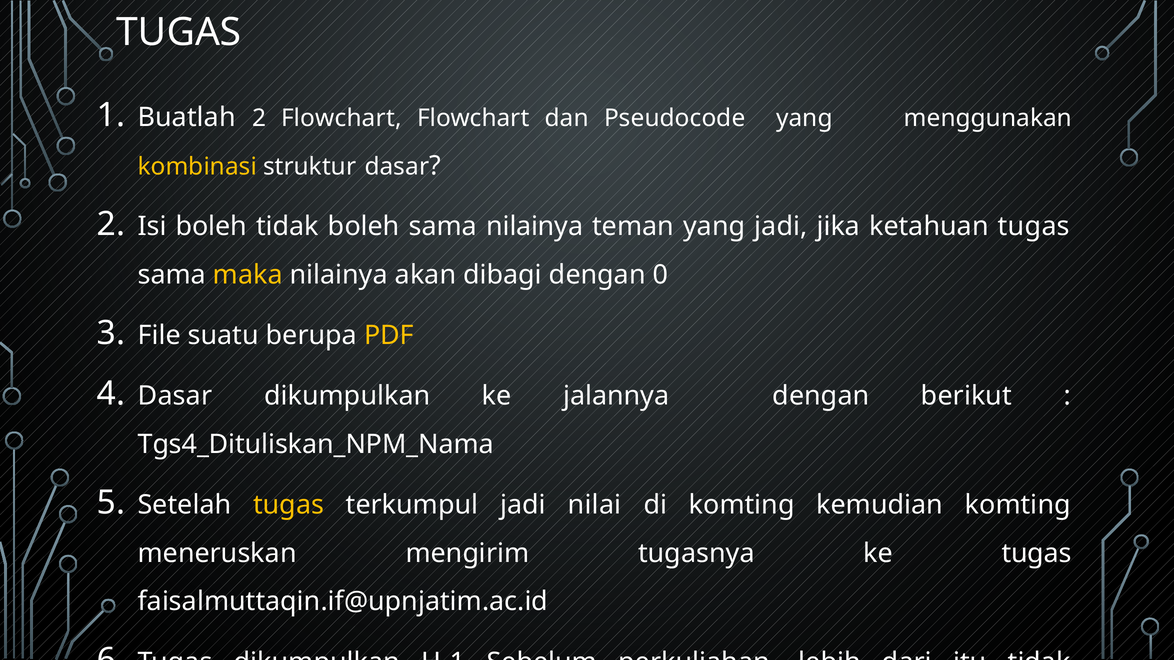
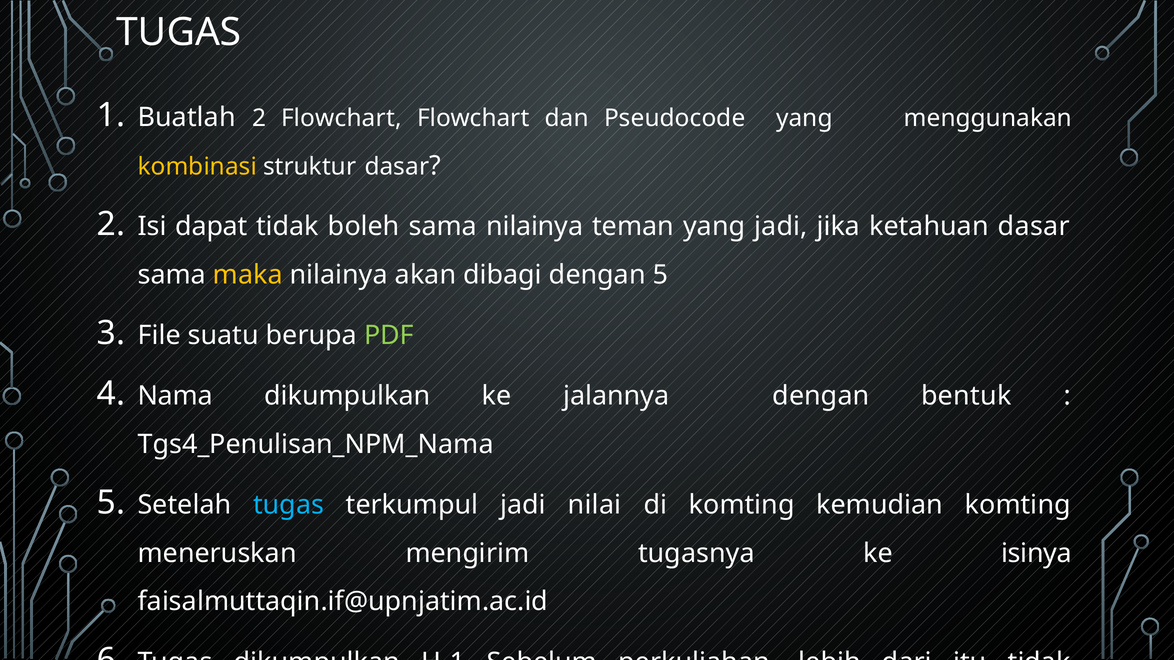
Isi boleh: boleh -> dapat (211, 226)
ketahuan tugas: tugas -> dasar (1034, 226)
dengan 0: 0 -> 5 (660, 275)
PDF colour: yellow -> light green (389, 335)
Dasar: Dasar -> Nama (175, 396)
berikut: berikut -> bentuk (966, 396)
Tgs4_Dituliskan_NPM_Nama: Tgs4_Dituliskan_NPM_Nama -> Tgs4_Penulisan_NPM_Nama (316, 444)
tugas colour: yellow -> light blue (289, 505)
ke tugas: tugas -> isinya (1037, 553)
